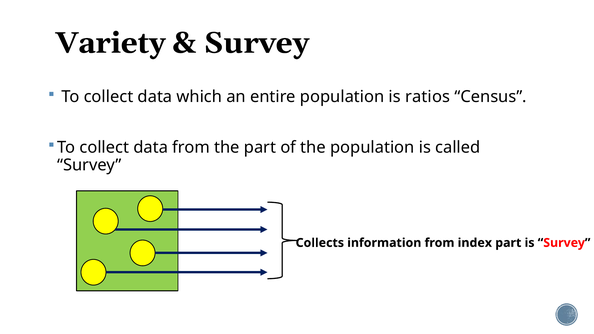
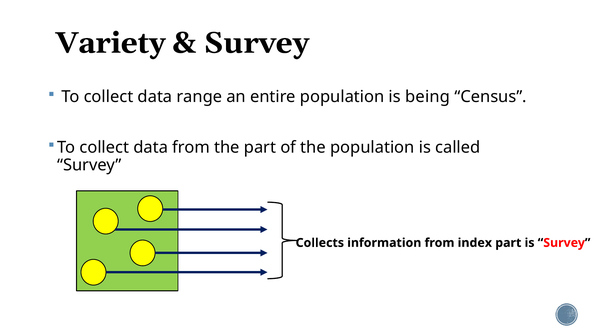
which: which -> range (199, 97)
ratios: ratios -> being (428, 97)
